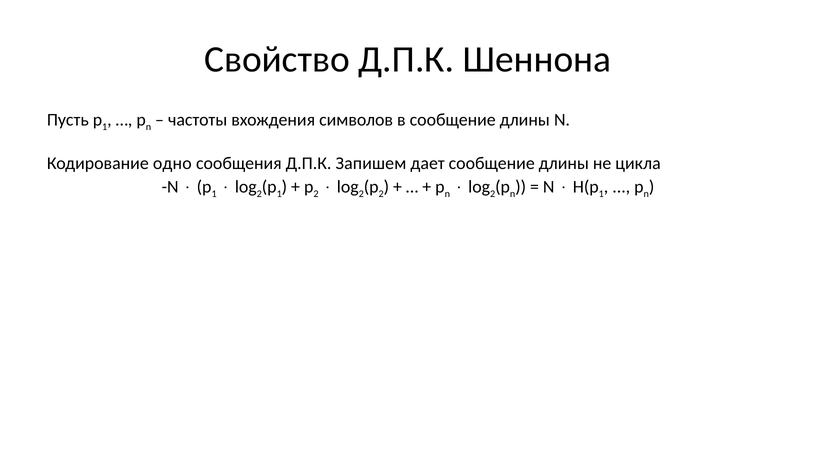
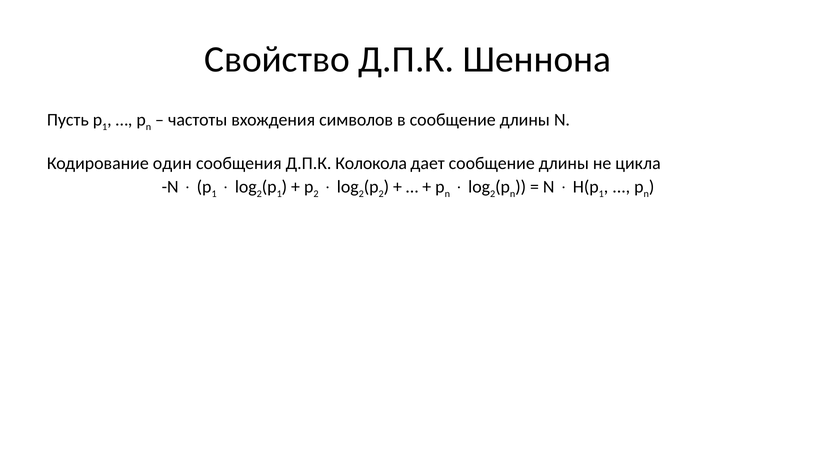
одно: одно -> один (172, 164)
Запишем: Запишем -> Колокола (371, 164)
